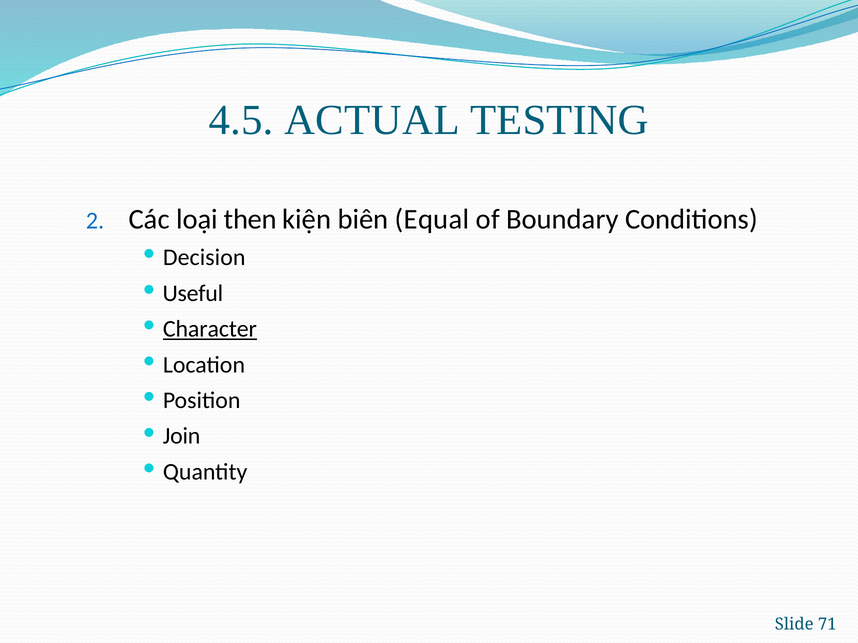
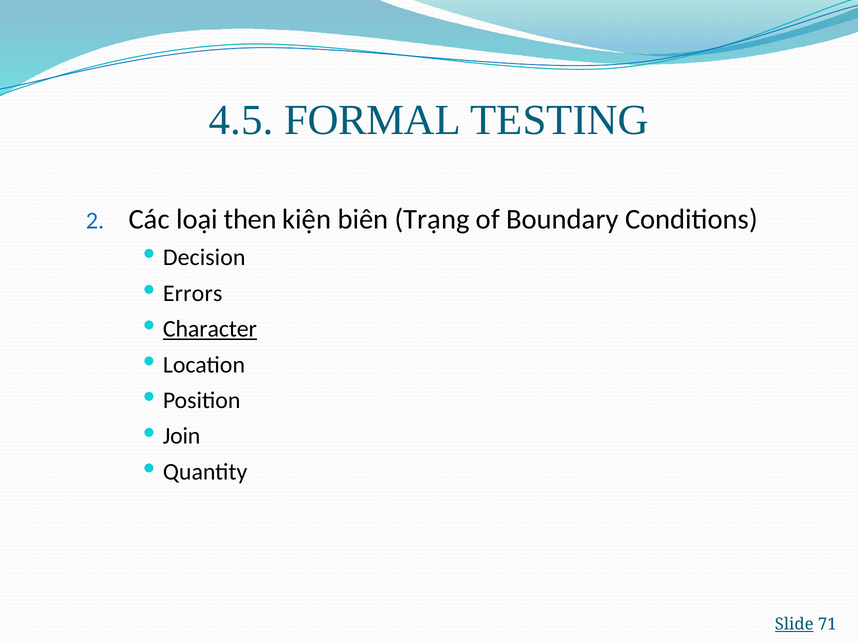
ACTUAL: ACTUAL -> FORMAL (372, 120)
Equal: Equal -> Trạng (432, 219)
Useful: Useful -> Errors (193, 293)
Slide underline: none -> present (794, 625)
